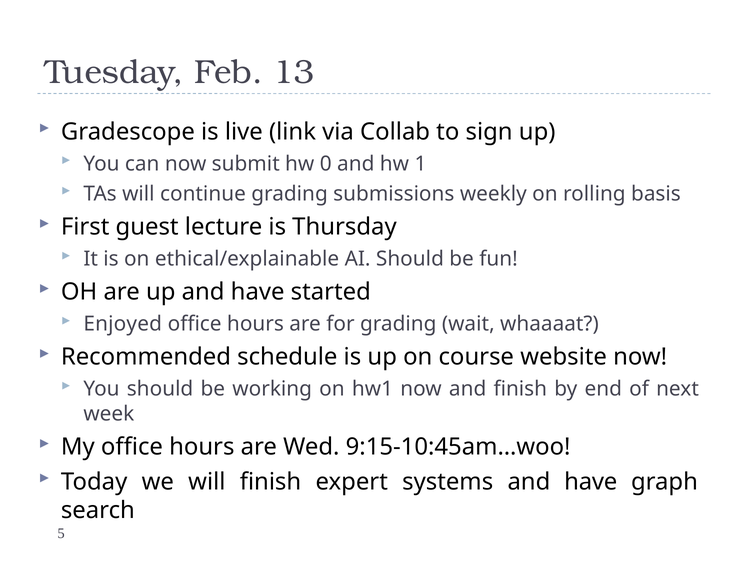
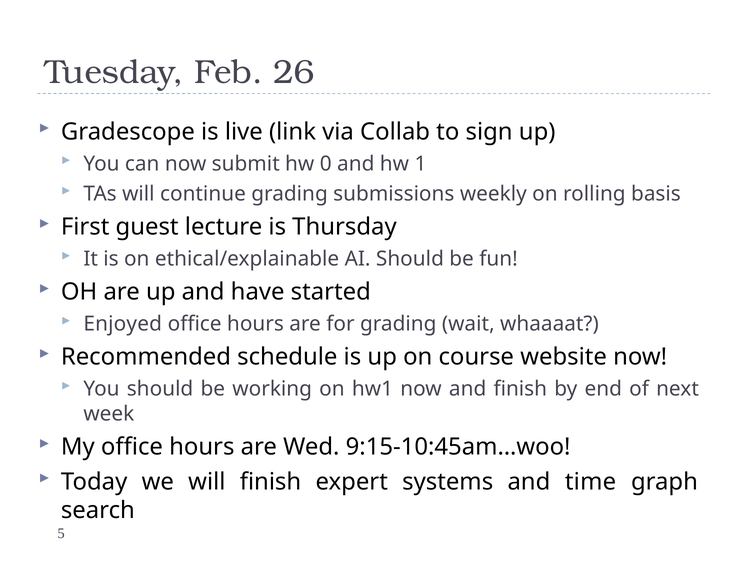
13: 13 -> 26 (294, 72)
systems and have: have -> time (591, 482)
